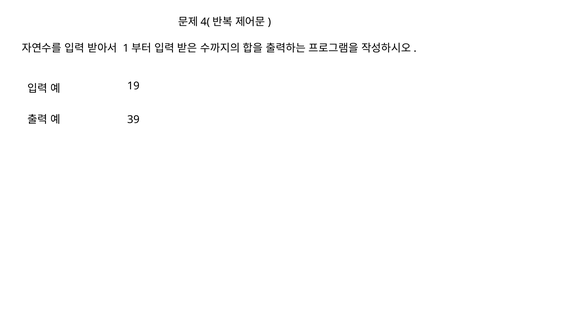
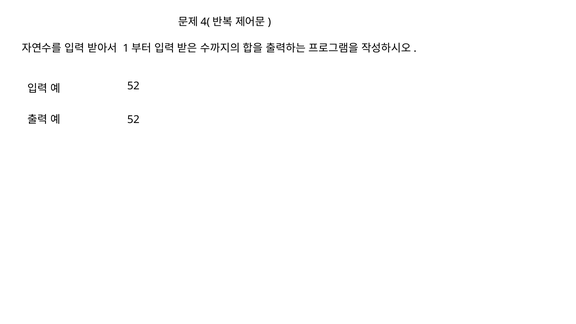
19: 19 -> 52 (133, 86)
39: 39 -> 52 (133, 119)
